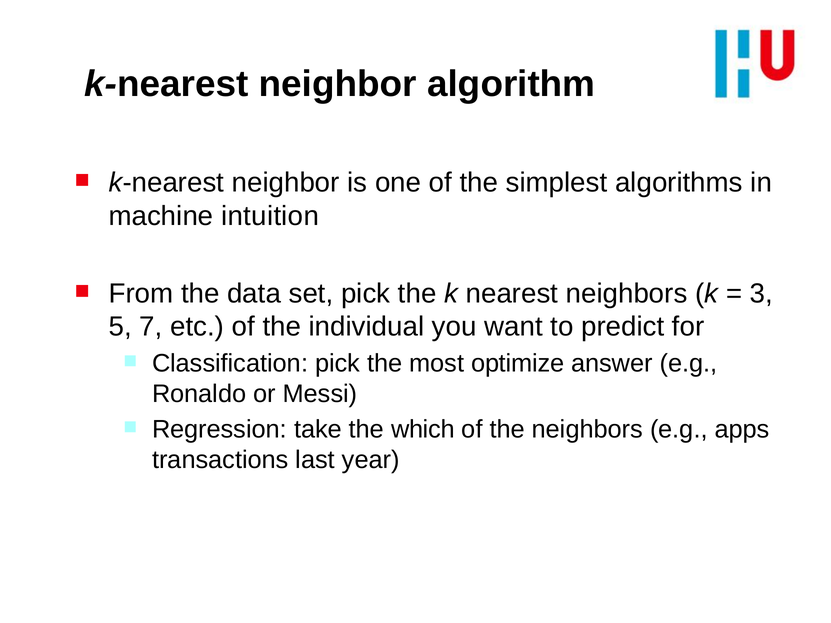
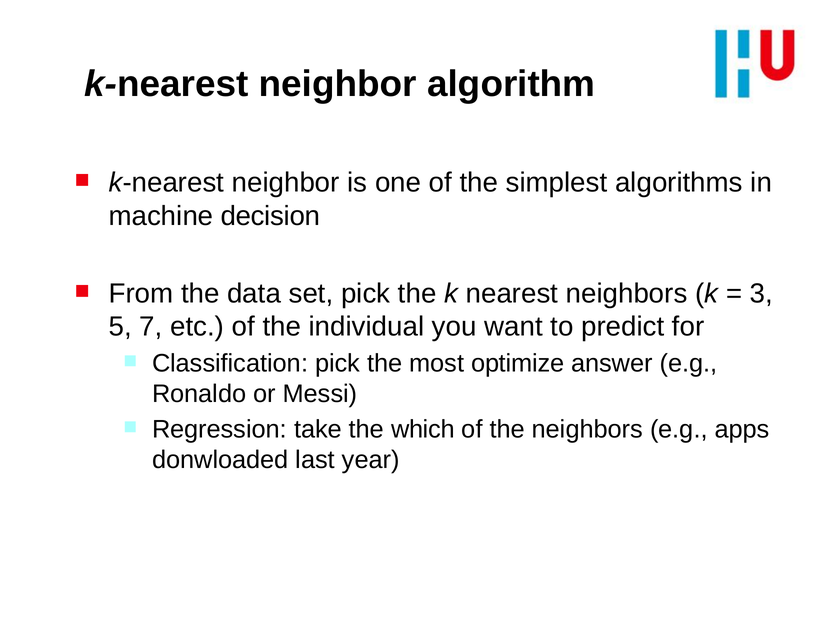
intuition: intuition -> decision (270, 216)
transactions: transactions -> donwloaded (220, 460)
